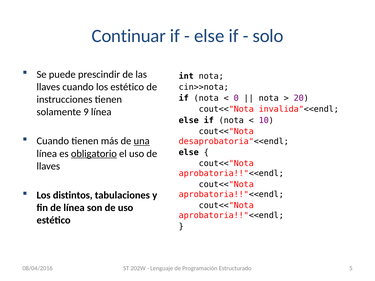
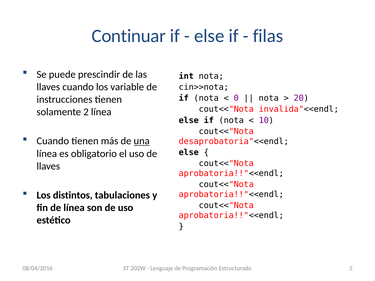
solo: solo -> filas (268, 36)
los estético: estético -> variable (127, 87)
9: 9 -> 2 (86, 112)
obligatorio underline: present -> none (94, 154)
